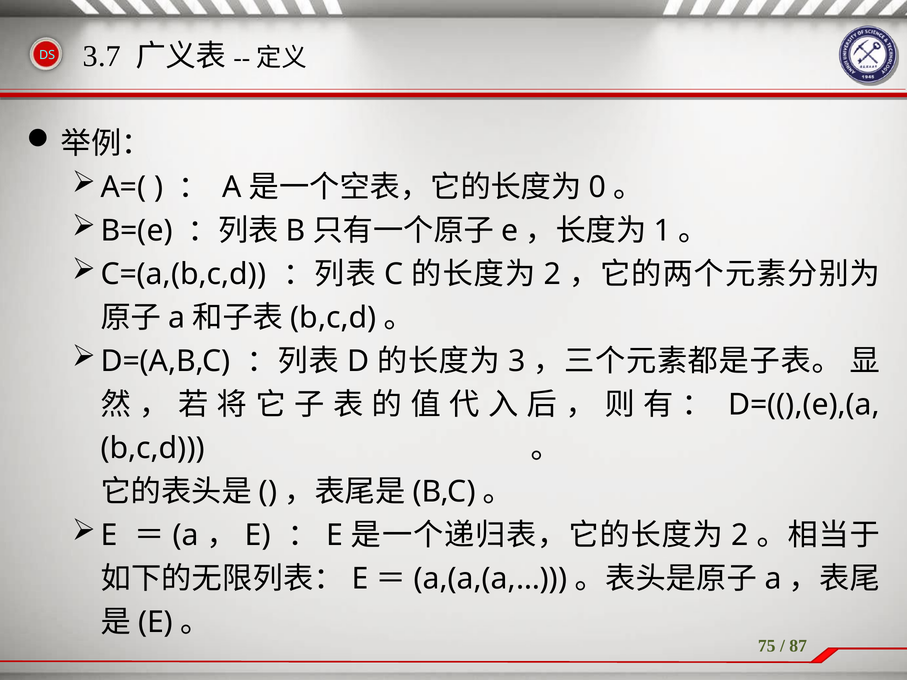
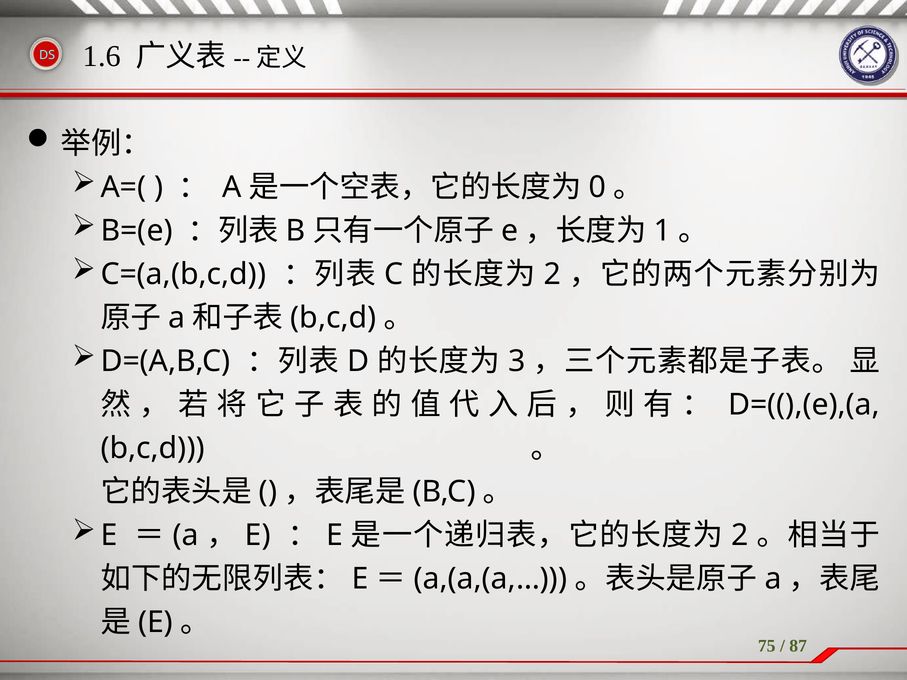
3.7: 3.7 -> 1.6 (102, 56)
